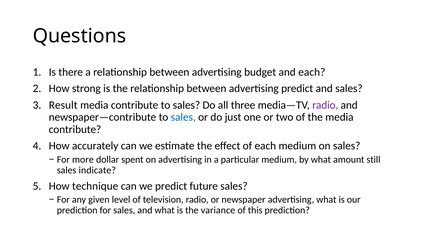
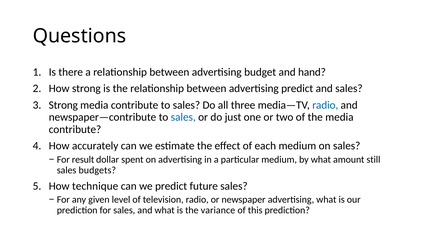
and each: each -> hand (312, 72)
Result: Result -> Strong (63, 105)
radio colour: purple -> blue (325, 105)
more: more -> result (83, 159)
indicate: indicate -> budgets (97, 170)
